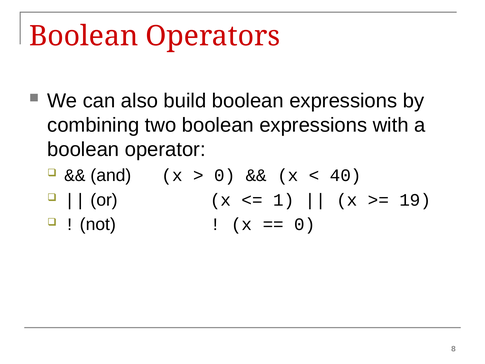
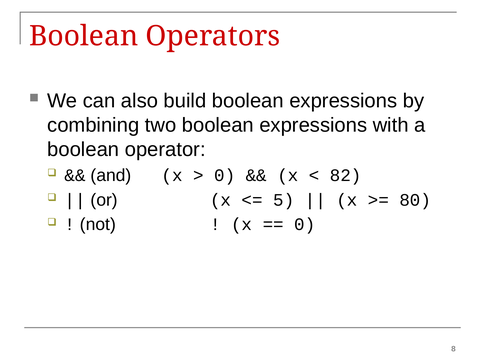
40: 40 -> 82 (346, 175)
1: 1 -> 5 (284, 200)
19: 19 -> 80 (415, 200)
